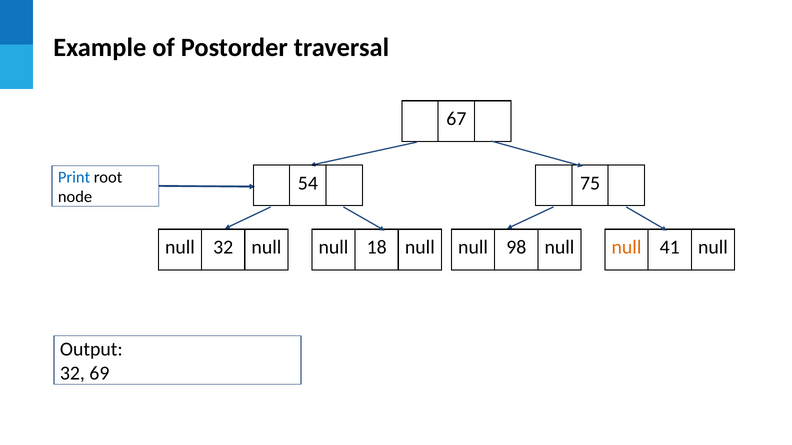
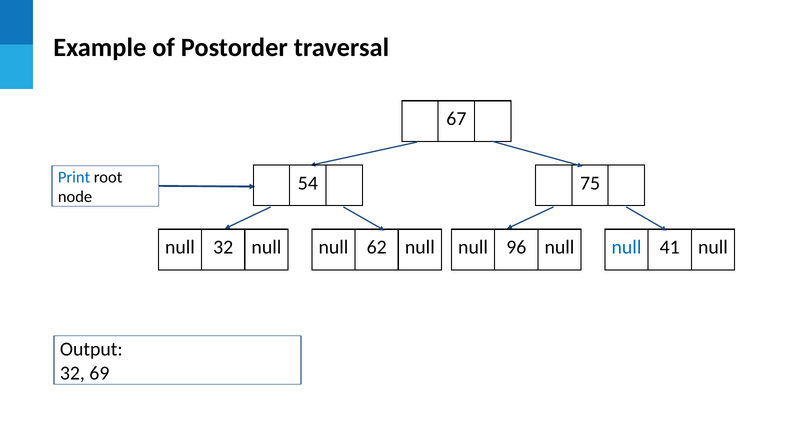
18: 18 -> 62 (377, 248)
98: 98 -> 96 (516, 248)
null colour: orange -> blue (627, 248)
